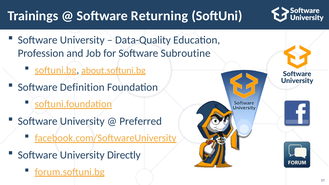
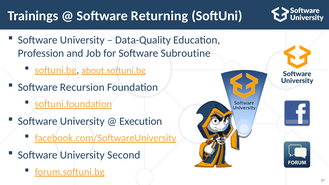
Definition: Definition -> Recursion (82, 87)
Preferred: Preferred -> Execution (141, 121)
Directly: Directly -> Second (124, 155)
